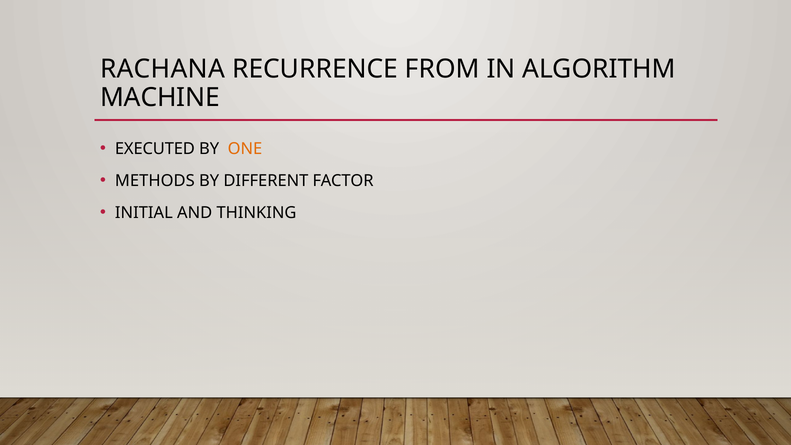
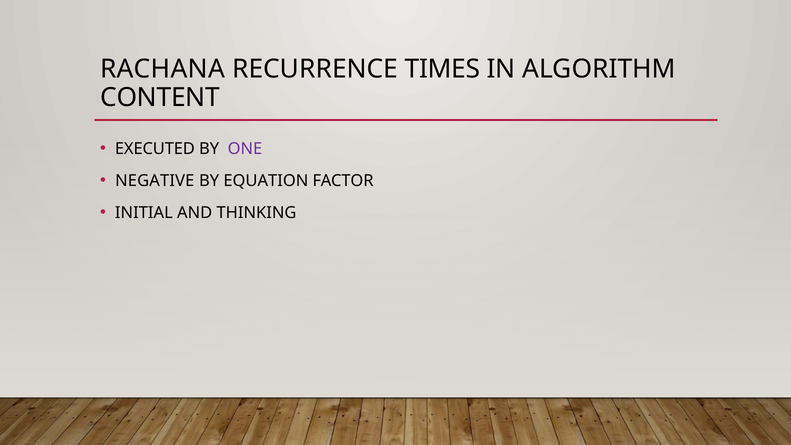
FROM: FROM -> TIMES (442, 69)
MACHINE: MACHINE -> CONTENT (160, 98)
ONE colour: orange -> purple (245, 149)
METHODS: METHODS -> NEGATIVE (155, 181)
DIFFERENT: DIFFERENT -> EQUATION (266, 181)
